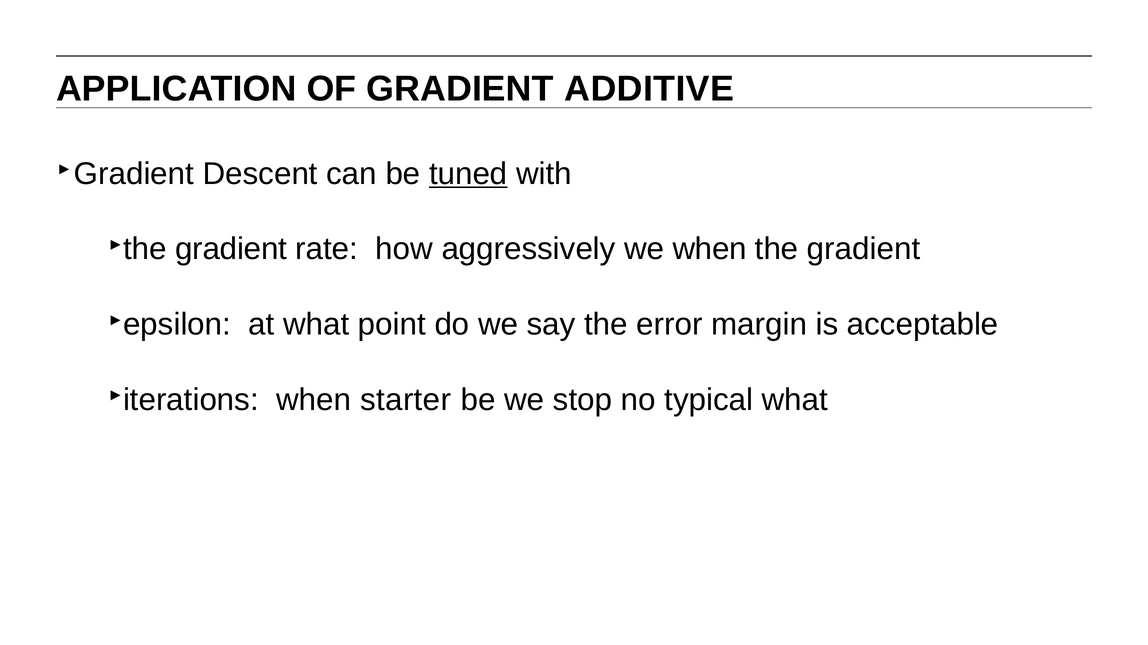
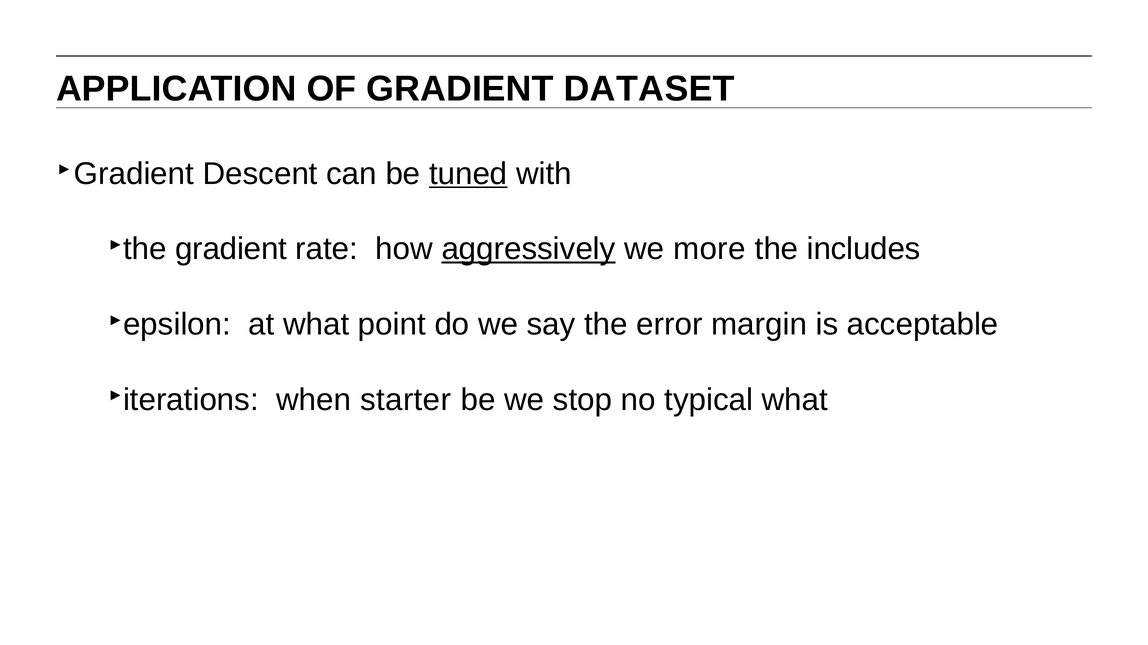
ADDITIVE: ADDITIVE -> DATASET (649, 89)
aggressively underline: none -> present (529, 249)
we when: when -> more (709, 249)
the gradient: gradient -> includes (864, 249)
